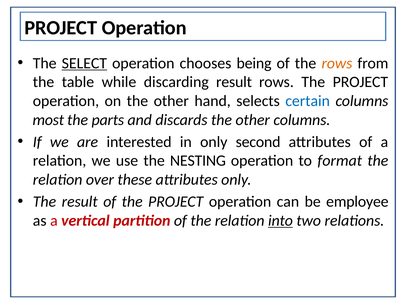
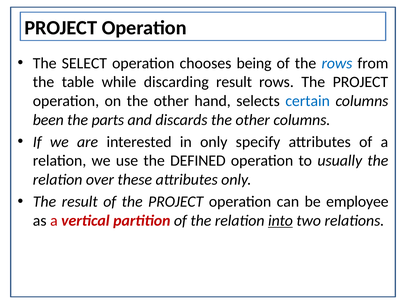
SELECT underline: present -> none (84, 63)
rows colour: orange -> blue (337, 63)
most: most -> been (48, 120)
second: second -> specify (258, 142)
NESTING: NESTING -> DEFINED (198, 161)
format: format -> usually (340, 161)
